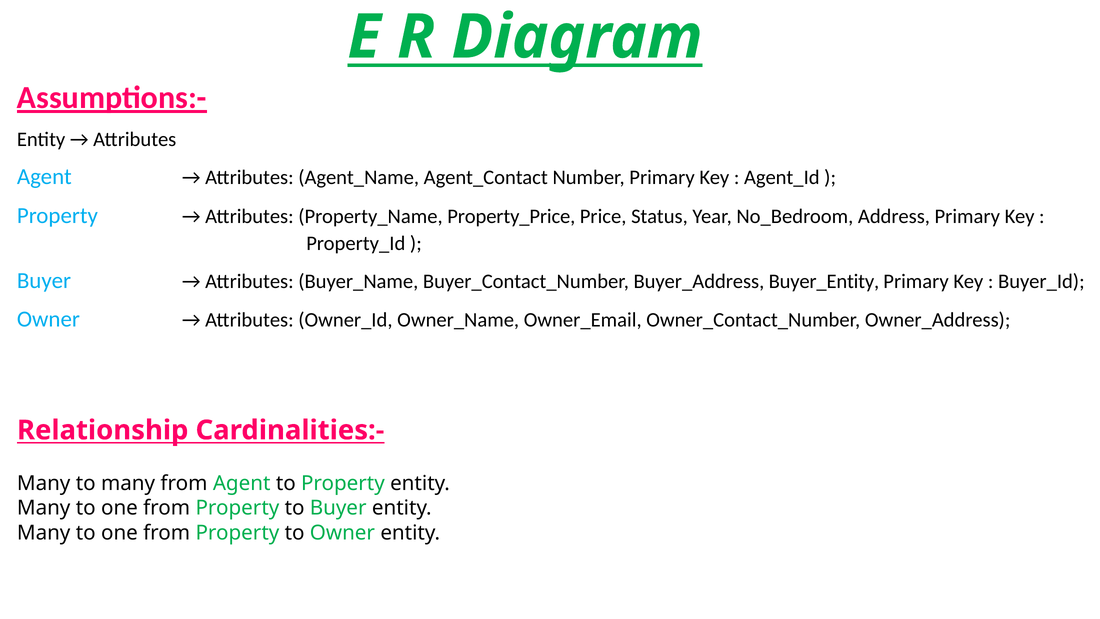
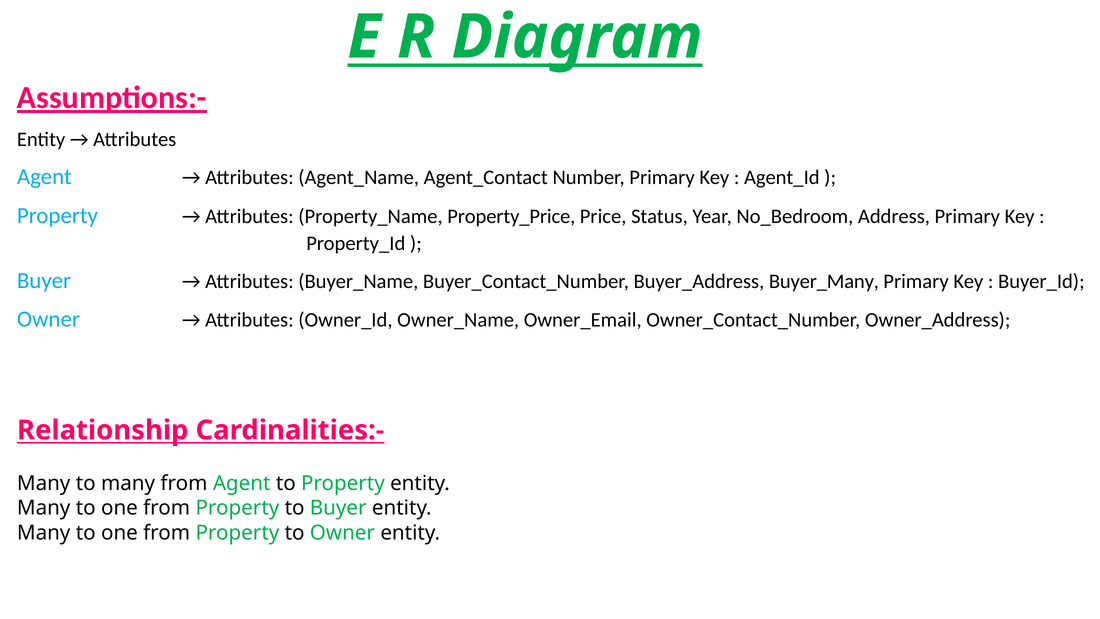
Buyer_Entity: Buyer_Entity -> Buyer_Many (824, 281)
